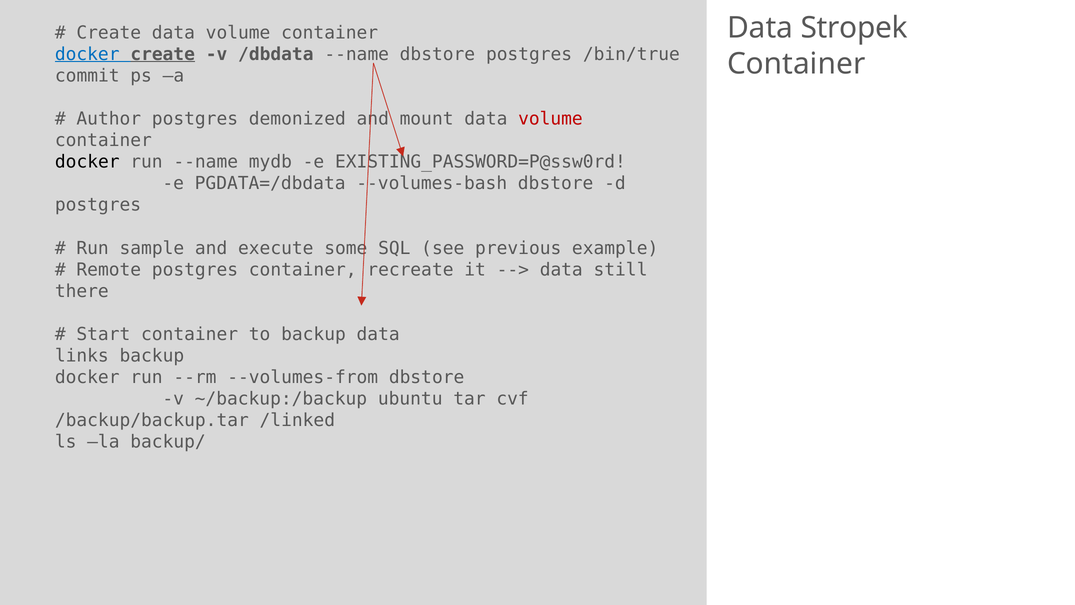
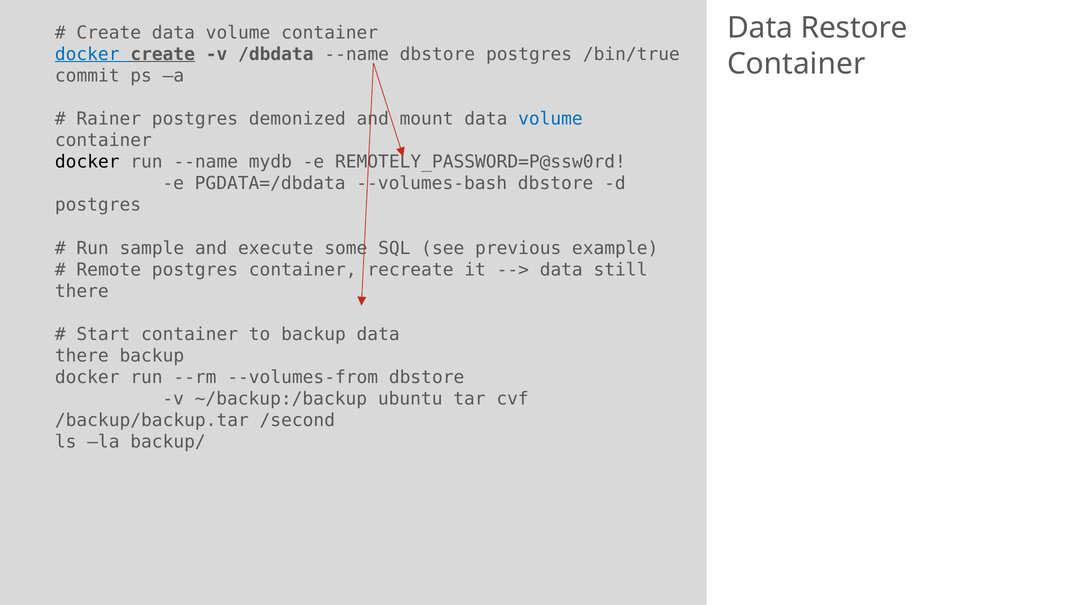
Stropek: Stropek -> Restore (854, 28)
Author: Author -> Rainer (109, 119)
volume colour: red -> blue (550, 119)
EXISTING_PASSWORD=P@ssw0rd: EXISTING_PASSWORD=P@ssw0rd -> REMOTELY_PASSWORD=P@ssw0rd (480, 162)
links: links -> there (82, 355)
/linked: /linked -> /second (297, 420)
